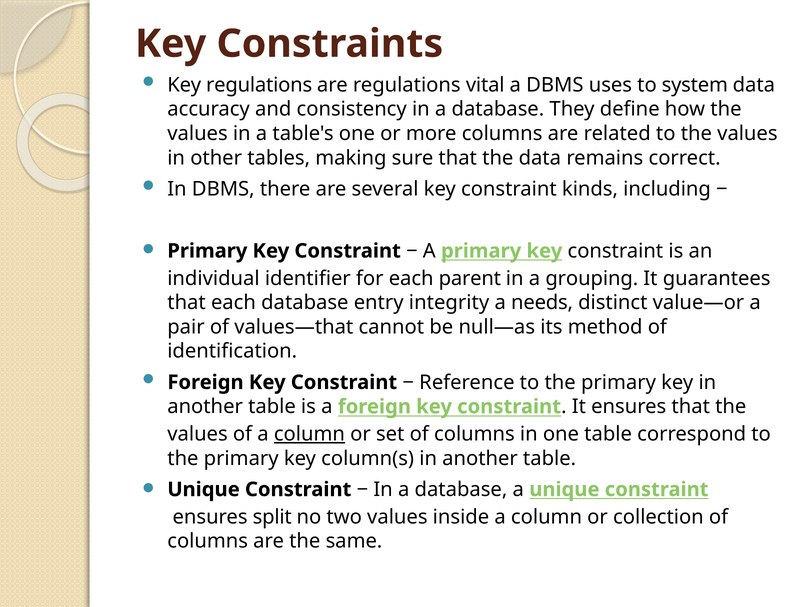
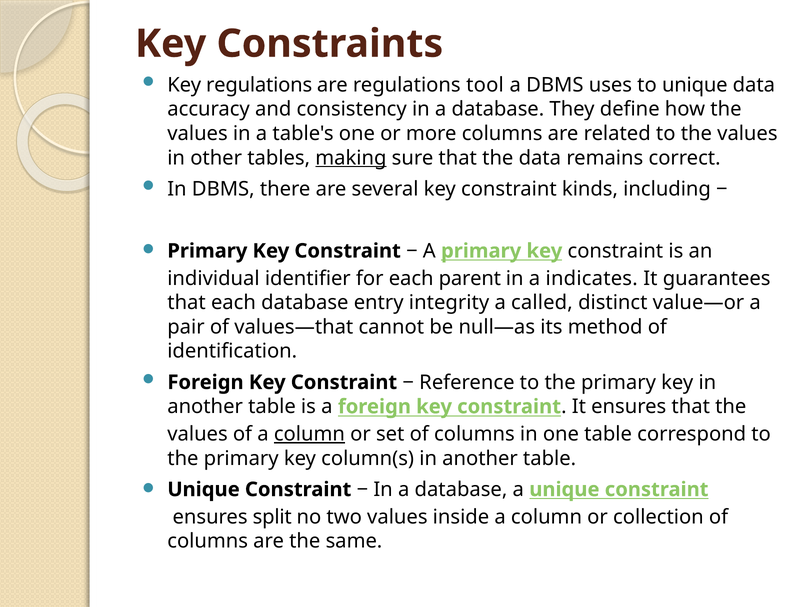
vital: vital -> tool (485, 85)
to system: system -> unique (695, 85)
making underline: none -> present (351, 158)
grouping: grouping -> indicates (592, 278)
needs: needs -> called (542, 303)
